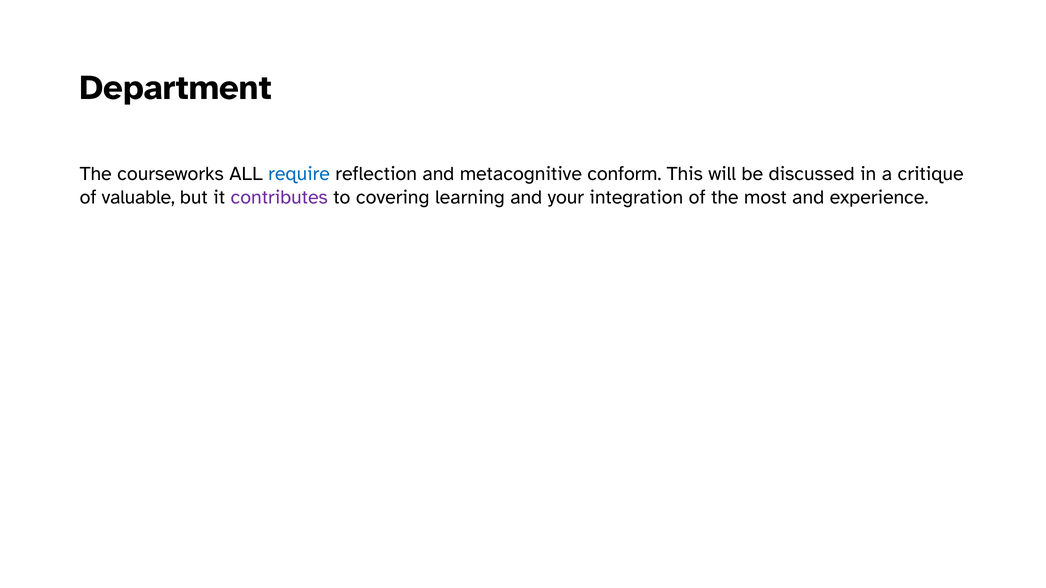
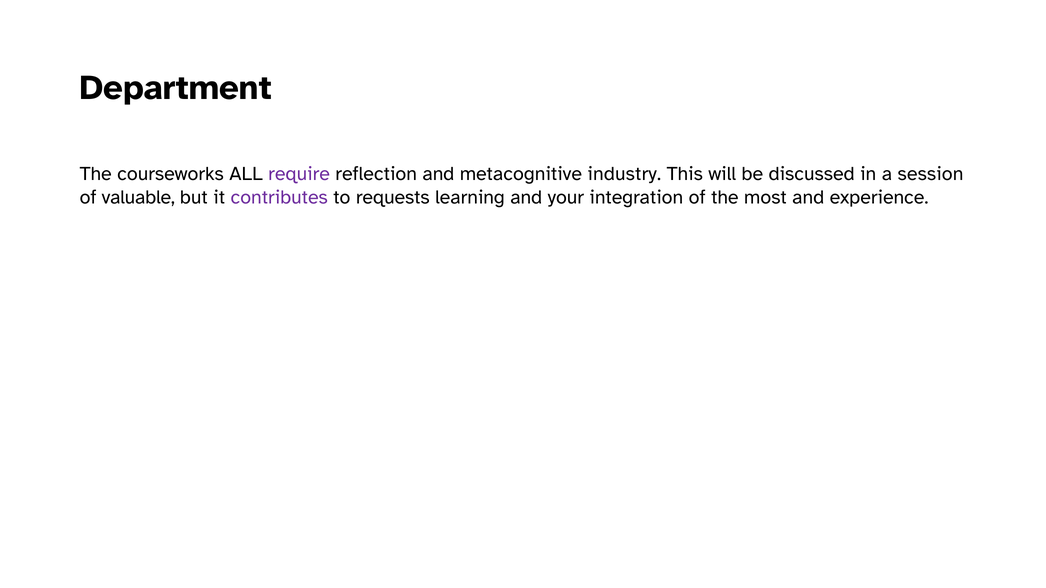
require colour: blue -> purple (299, 174)
conform: conform -> industry (624, 174)
critique: critique -> session (931, 174)
covering: covering -> requests (393, 197)
